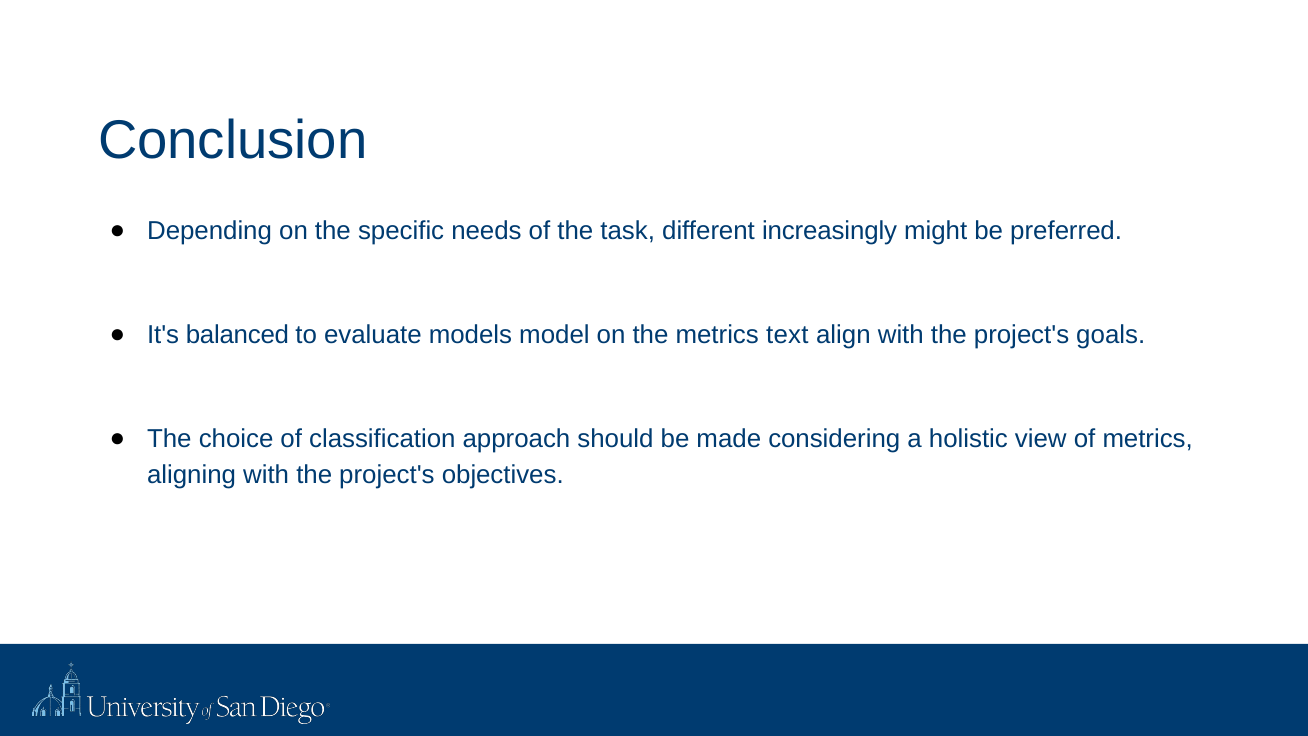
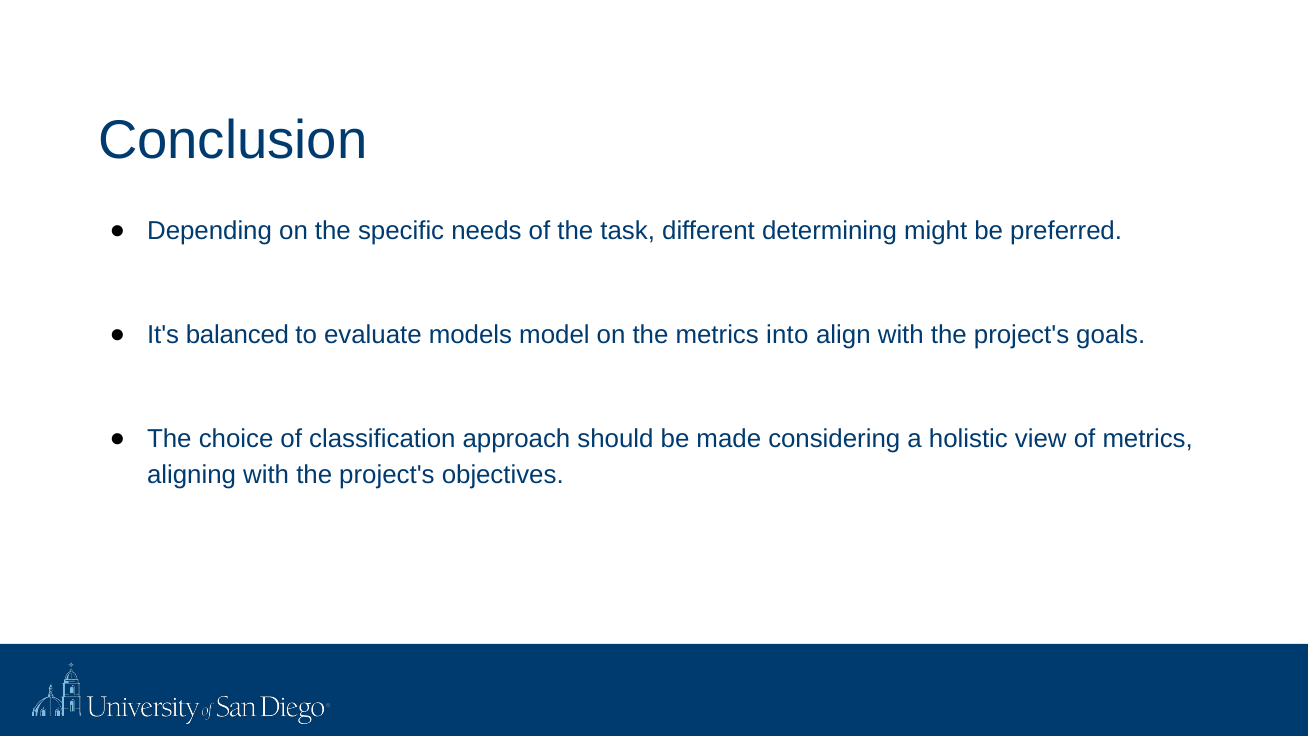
increasingly: increasingly -> determining (830, 231)
text: text -> into (787, 335)
